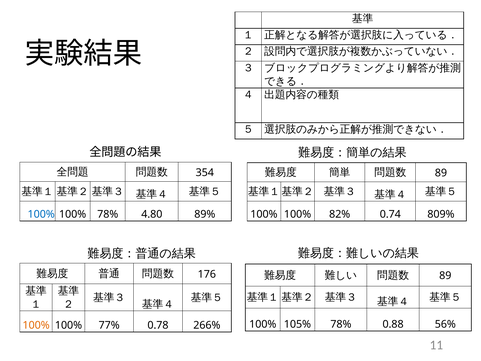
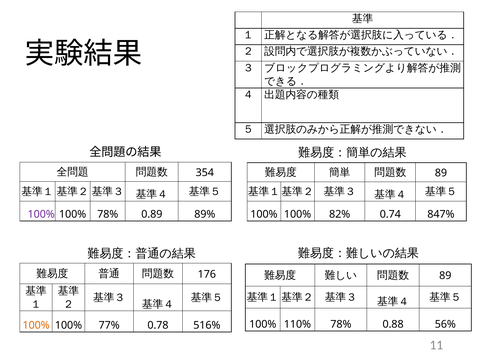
100% colour: blue -> purple (41, 214)
4.80: 4.80 -> 0.89 (152, 214)
809%: 809% -> 847% (441, 214)
105%: 105% -> 110% (297, 324)
266%: 266% -> 516% (207, 325)
